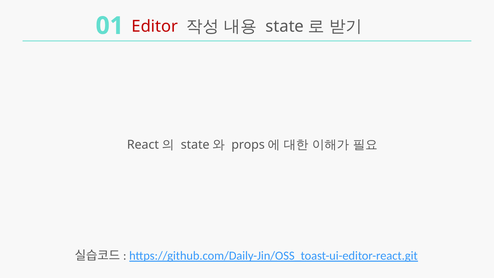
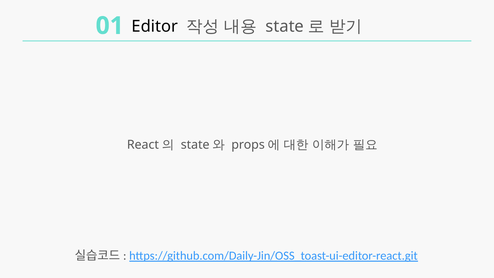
Editor colour: red -> black (155, 26)
